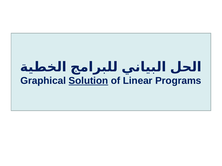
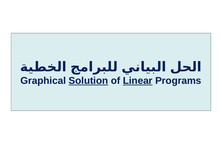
Linear underline: none -> present (138, 81)
